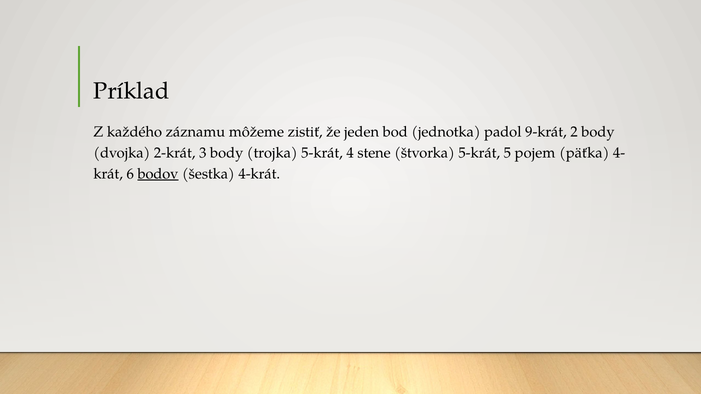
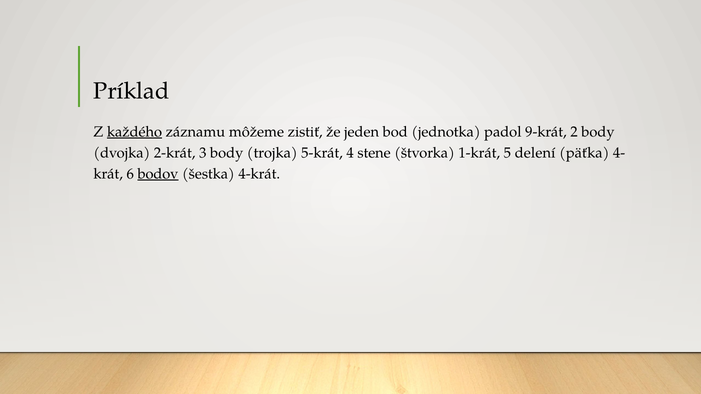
každého underline: none -> present (134, 132)
štvorka 5-krát: 5-krát -> 1-krát (479, 153)
pojem: pojem -> delení (535, 153)
